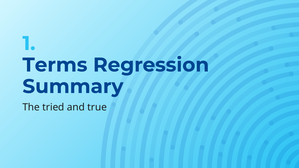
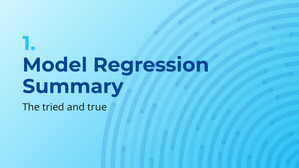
Terms: Terms -> Model (55, 65)
